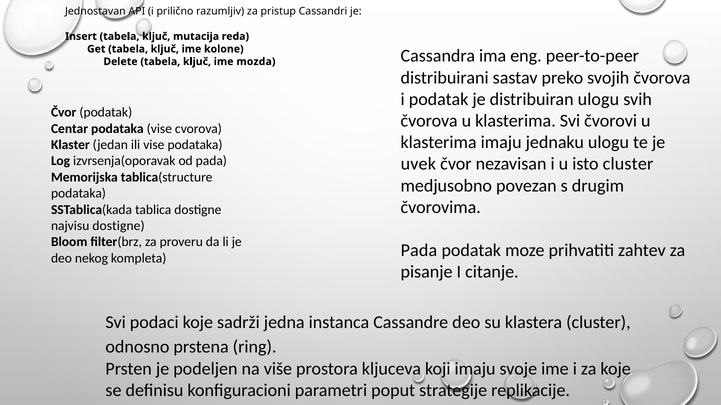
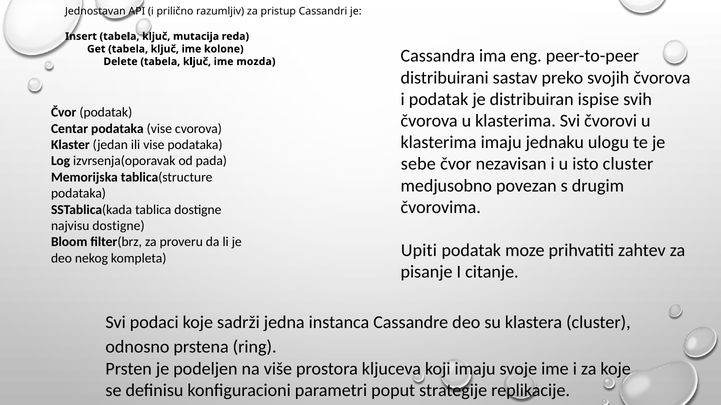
distribuiran ulogu: ulogu -> ispise (598, 99)
uvek: uvek -> sebe (418, 164)
Pada: Pada -> Upiti (419, 251)
